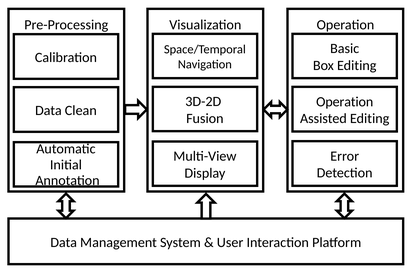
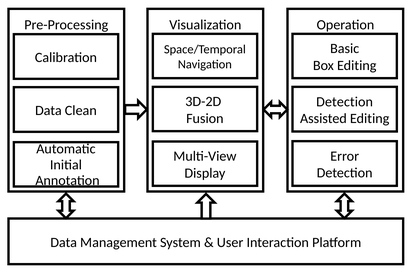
Operation: Operation -> Detection (345, 102)
